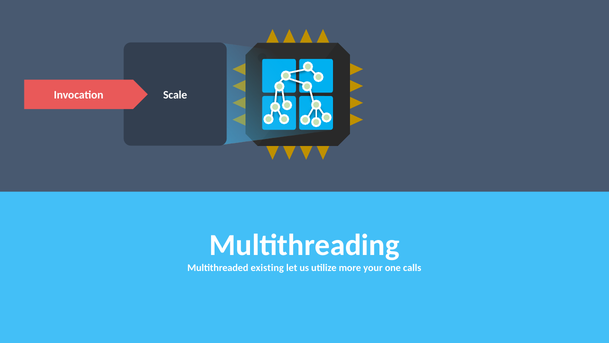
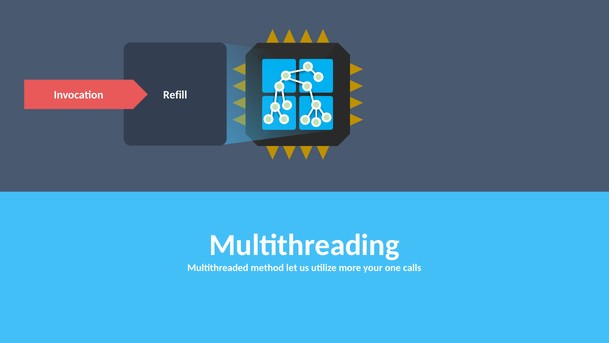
Scale: Scale -> Refill (175, 95)
existing: existing -> method (267, 268)
